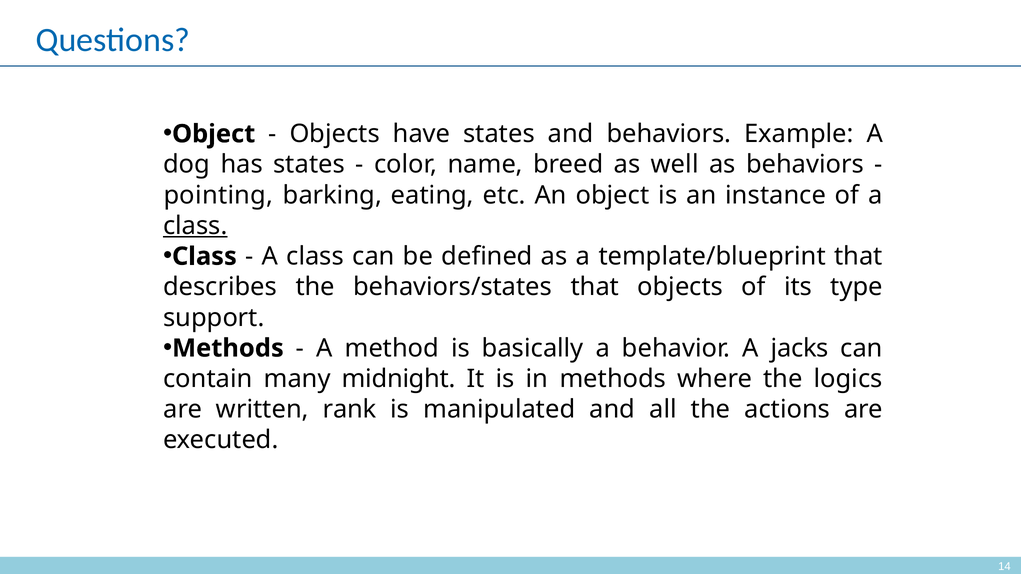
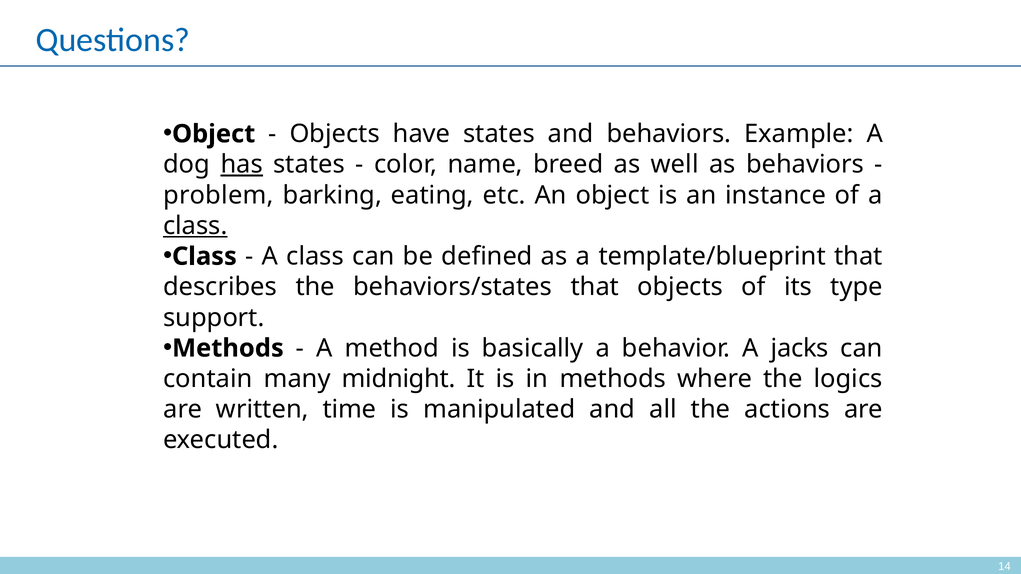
has underline: none -> present (242, 165)
pointing: pointing -> problem (218, 195)
rank: rank -> time (350, 410)
